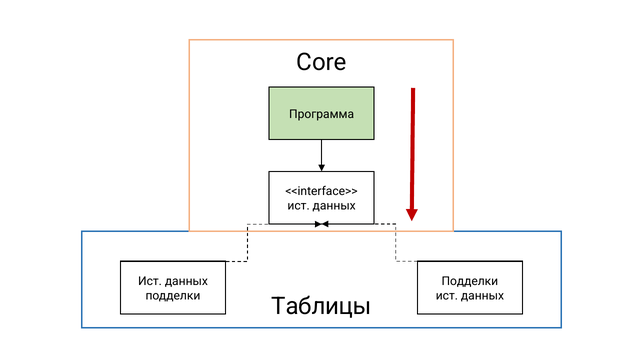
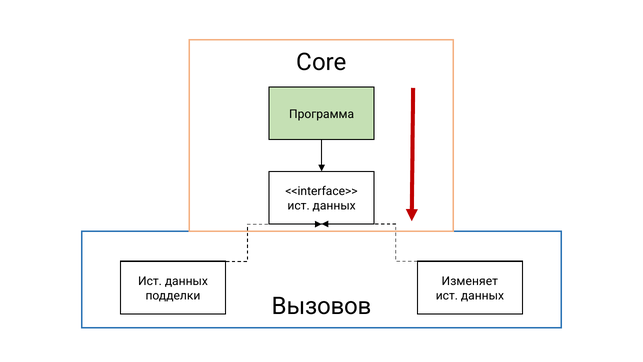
Подделки: Подделки -> Изменяет (470, 281)
Таблицы: Таблицы -> Вызовов (322, 306)
